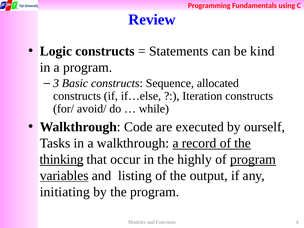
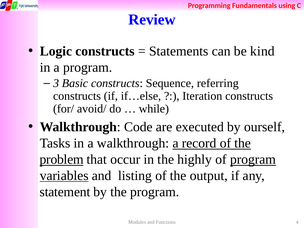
allocated: allocated -> referring (218, 83)
thinking: thinking -> problem (62, 159)
initiating: initiating -> statement (65, 192)
